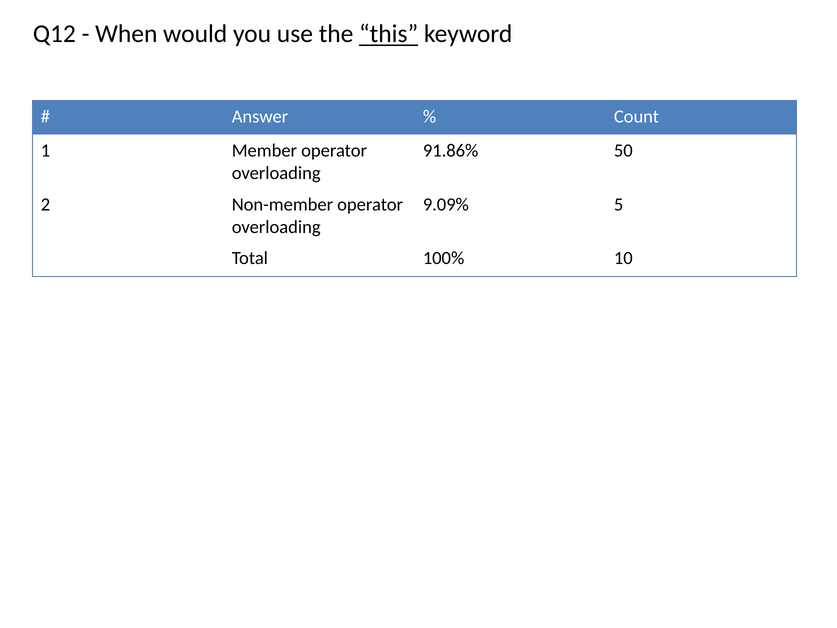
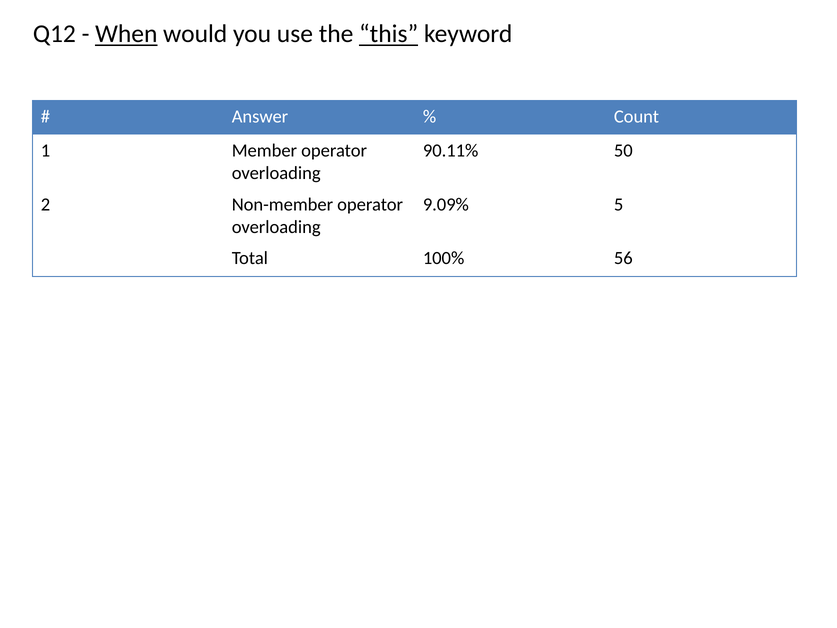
When underline: none -> present (126, 34)
91.86%: 91.86% -> 90.11% (451, 150)
10: 10 -> 56 (623, 258)
